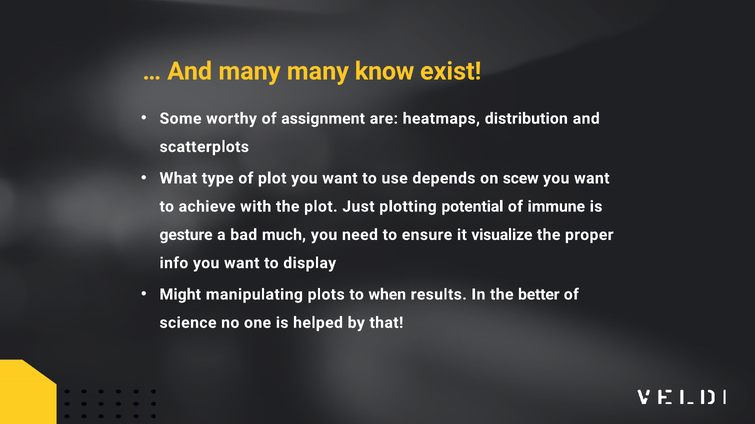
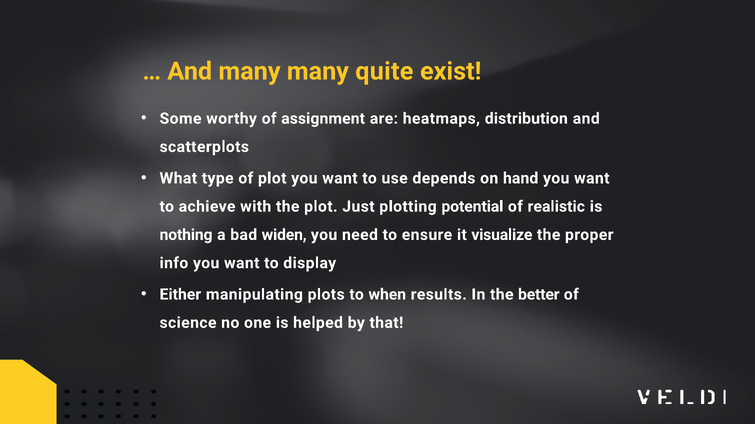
know: know -> quite (384, 71)
scew: scew -> hand (521, 179)
immune: immune -> realistic (556, 207)
gesture: gesture -> nothing (186, 235)
much: much -> widen (284, 235)
Might: Might -> Either (180, 295)
